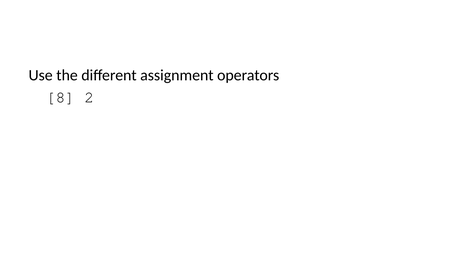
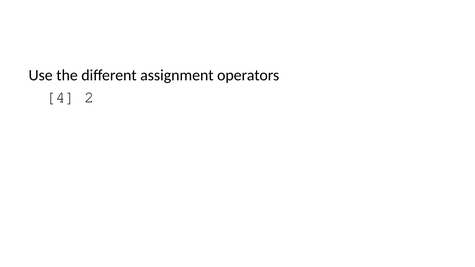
8: 8 -> 4 (61, 97)
